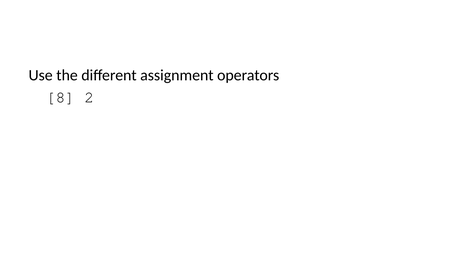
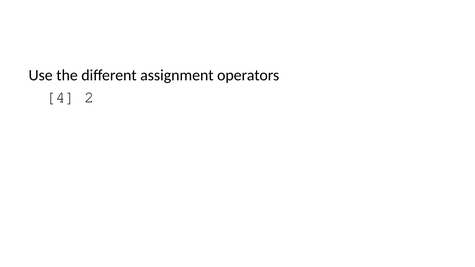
8: 8 -> 4 (61, 97)
